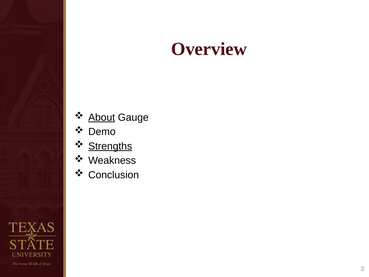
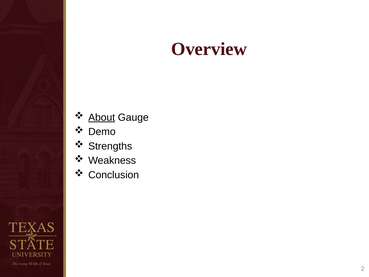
Strengths underline: present -> none (110, 146)
